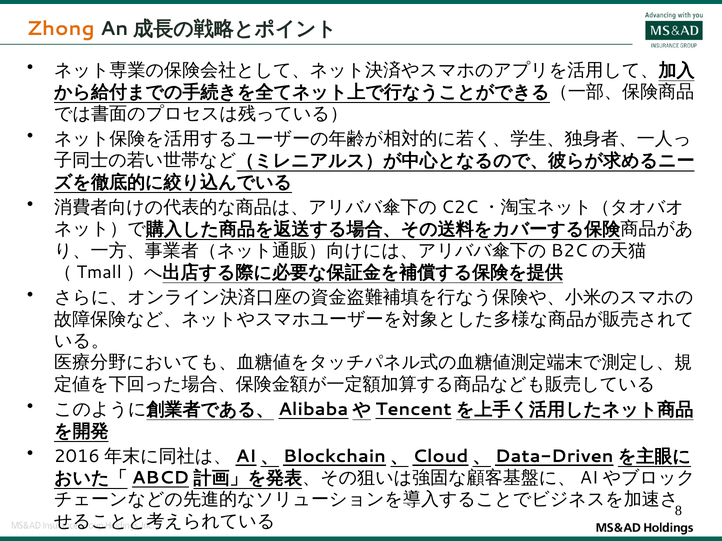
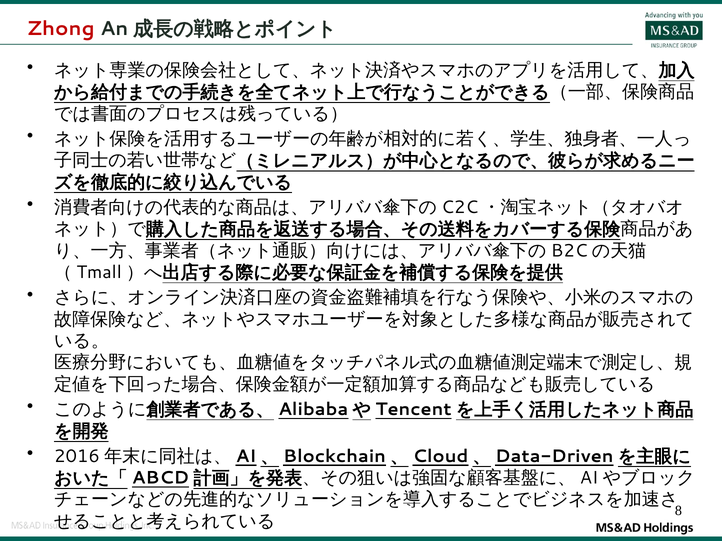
Zhong colour: orange -> red (61, 29)
